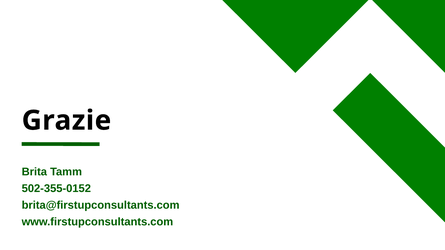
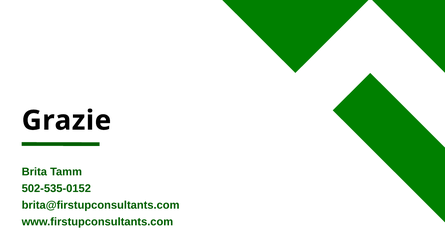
502-355-0152: 502-355-0152 -> 502-535-0152 (56, 189)
